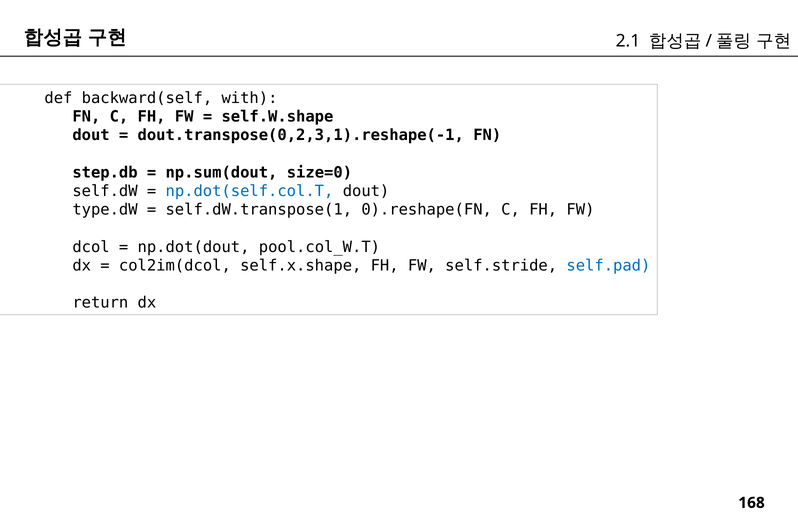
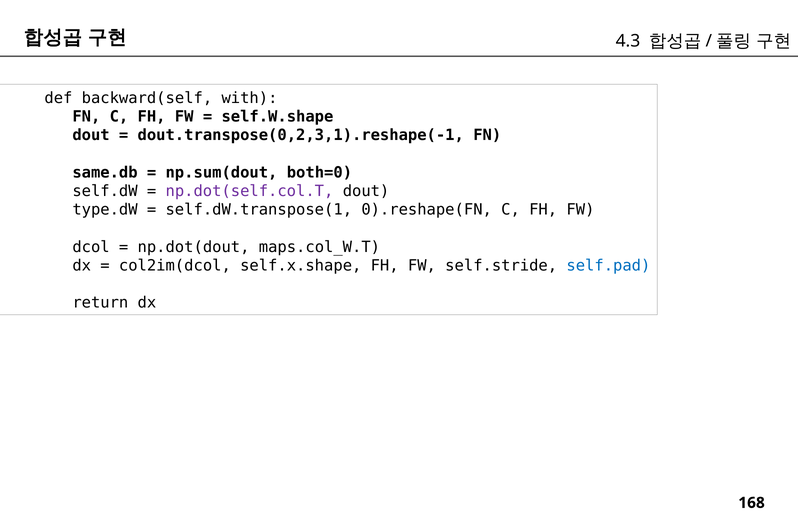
2.1: 2.1 -> 4.3 (628, 41)
step.db: step.db -> same.db (105, 173)
size=0: size=0 -> both=0 (319, 173)
np.dot(self.col.T colour: blue -> purple (249, 191)
pool.col_W.T: pool.col_W.T -> maps.col_W.T (319, 247)
